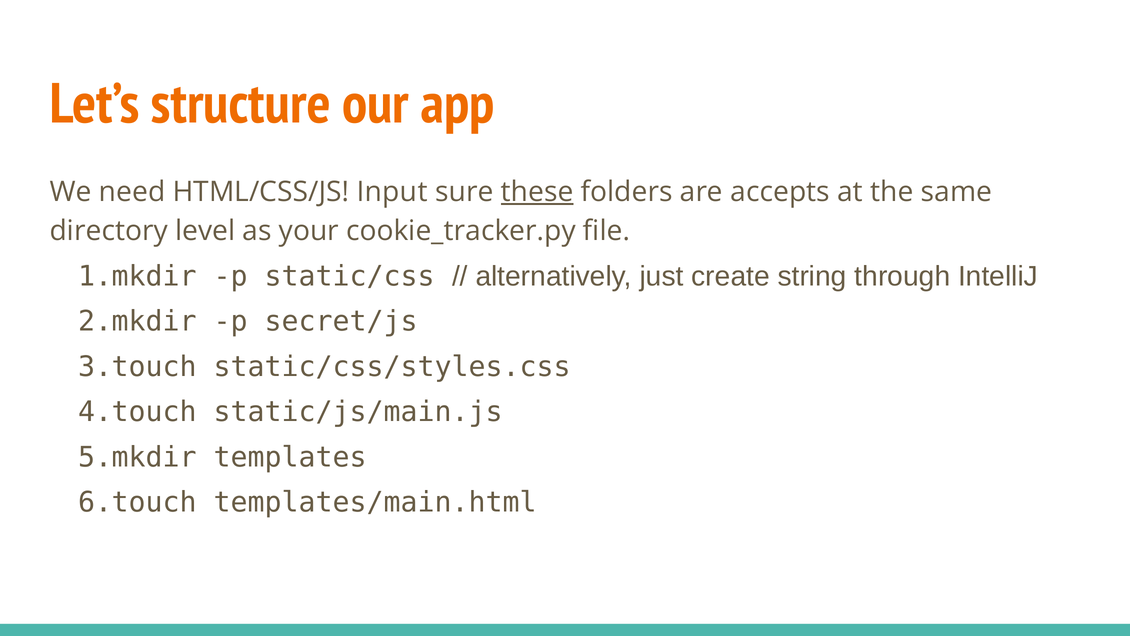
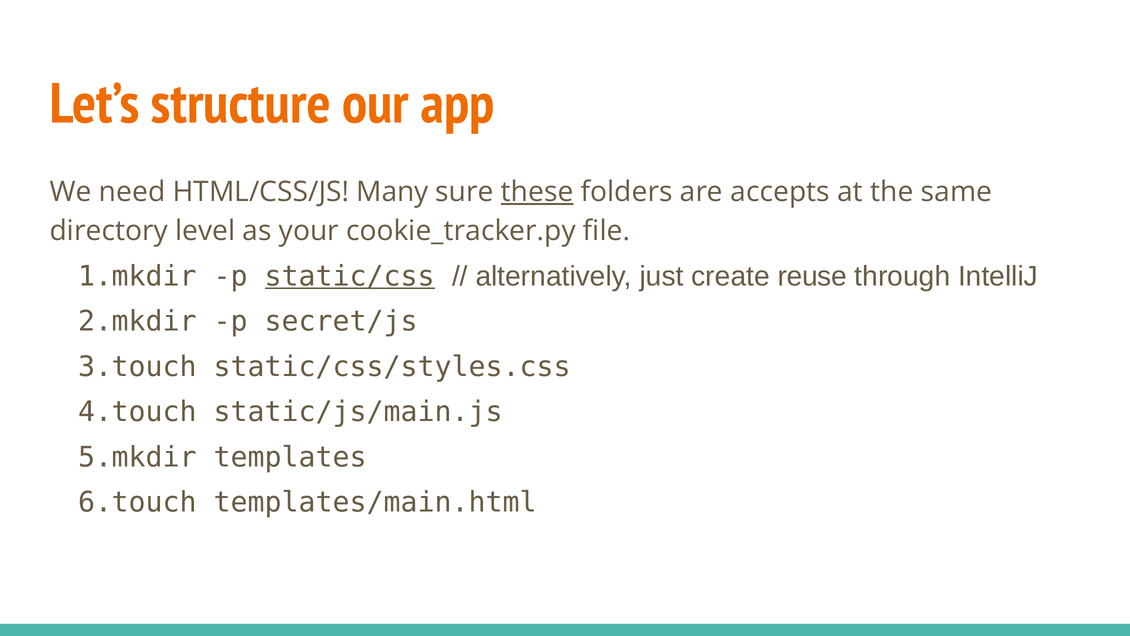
Input: Input -> Many (392, 192)
static/css underline: none -> present (350, 276)
string: string -> reuse (812, 276)
